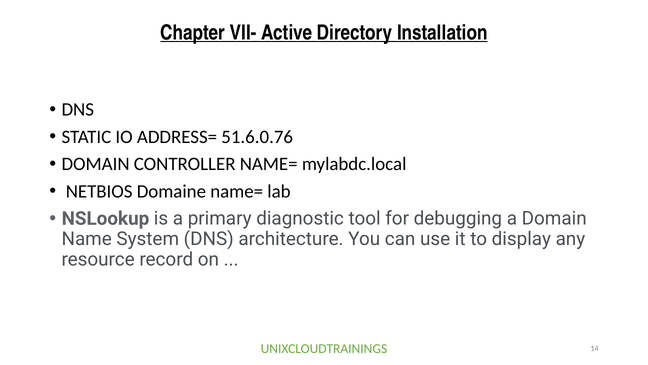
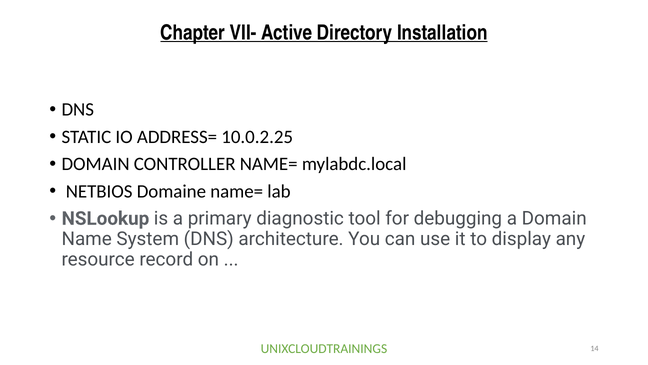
51.6.0.76: 51.6.0.76 -> 10.0.2.25 (257, 137)
